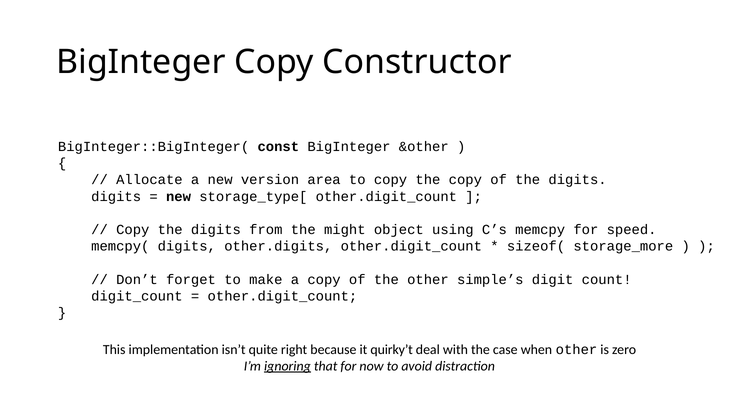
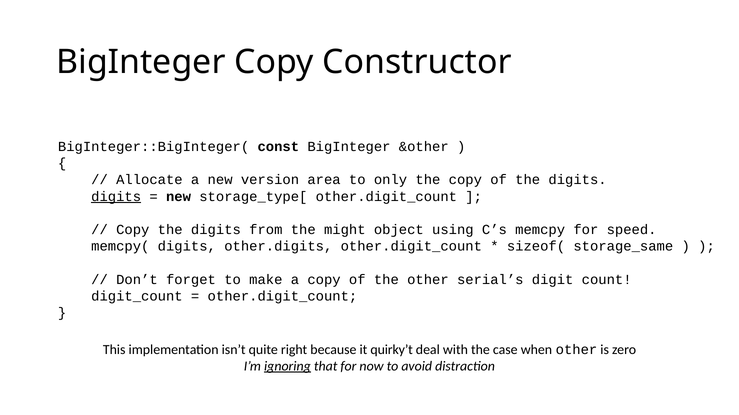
to copy: copy -> only (391, 180)
digits underline: none -> present (116, 197)
storage_more: storage_more -> storage_same (623, 247)
simple’s: simple’s -> serial’s (490, 280)
